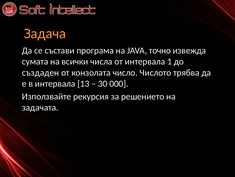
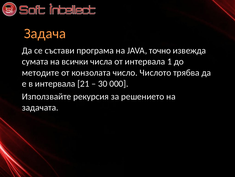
създаден: създаден -> методите (41, 72)
13: 13 -> 21 (83, 83)
